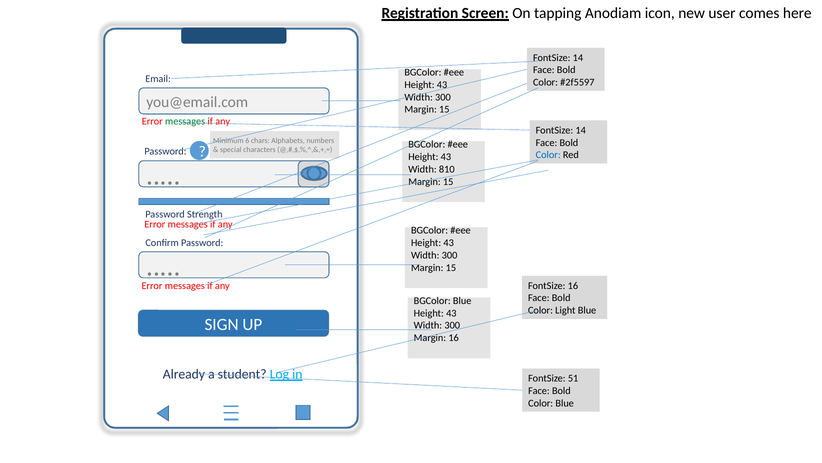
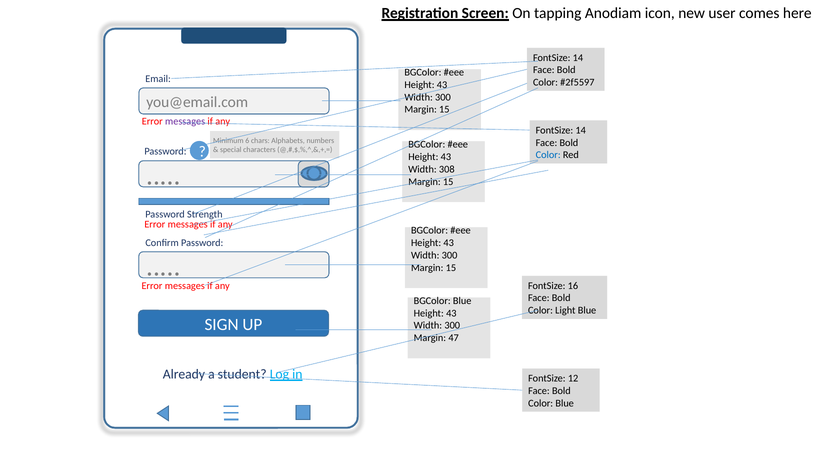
messages colour: green -> purple (185, 121)
810: 810 -> 308 (447, 169)
Margin 16: 16 -> 47 (454, 337)
51: 51 -> 12 (573, 378)
